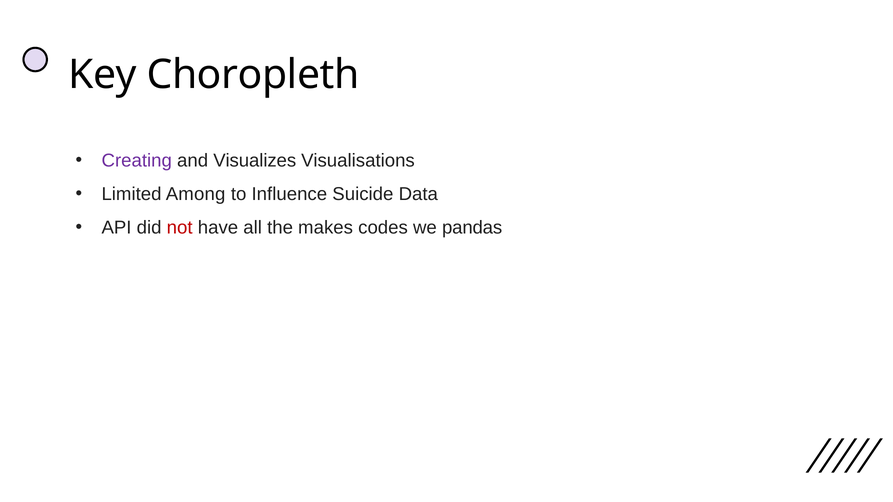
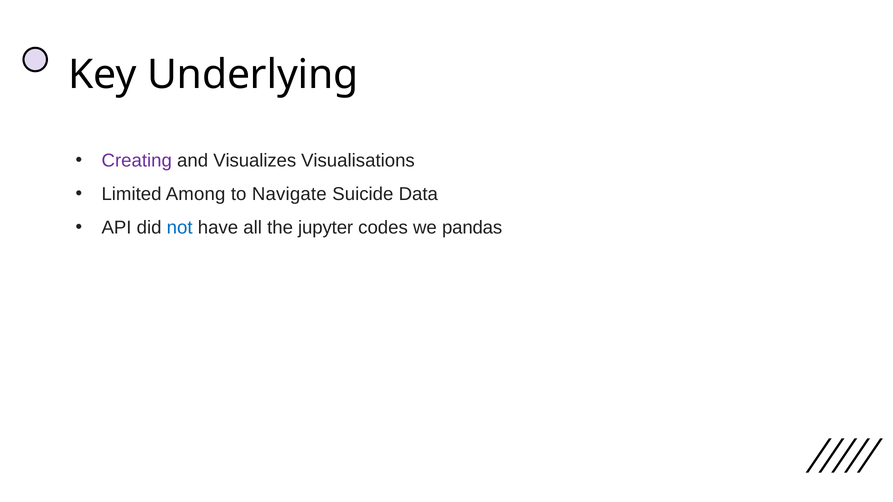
Choropleth: Choropleth -> Underlying (253, 75)
Influence: Influence -> Navigate (289, 194)
not colour: red -> blue (180, 228)
makes: makes -> jupyter (326, 228)
